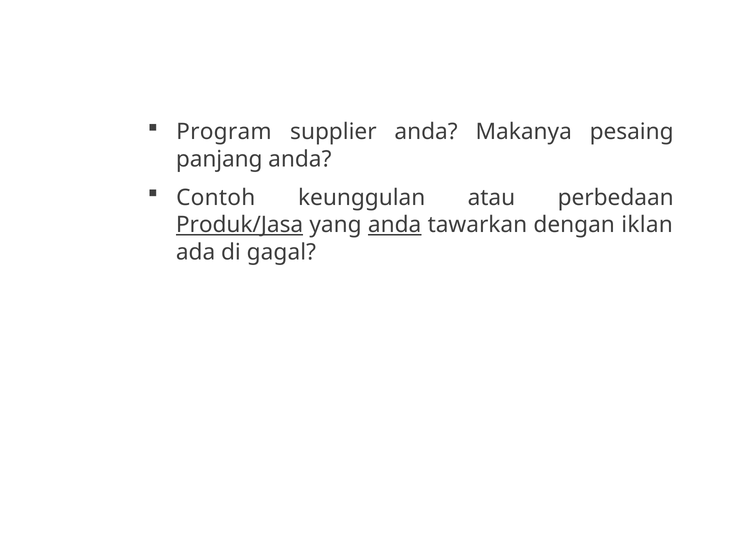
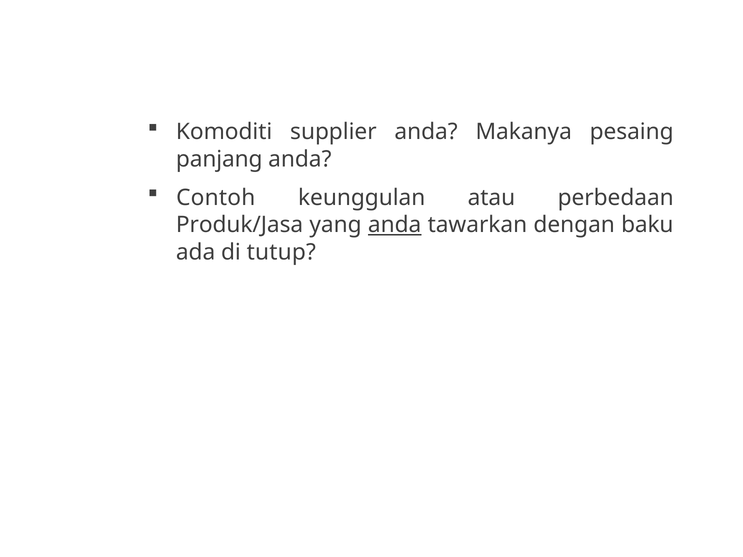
Program: Program -> Komoditi (224, 132)
Produk/Jasa underline: present -> none (240, 225)
iklan: iklan -> baku (647, 225)
gagal: gagal -> tutup (281, 252)
